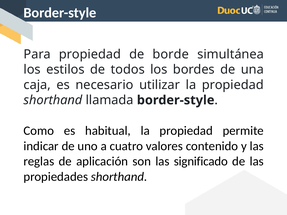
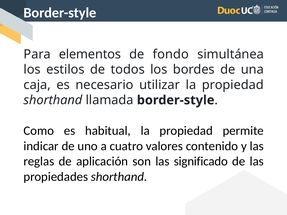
Para propiedad: propiedad -> elementos (90, 54)
borde: borde -> fondo (171, 54)
